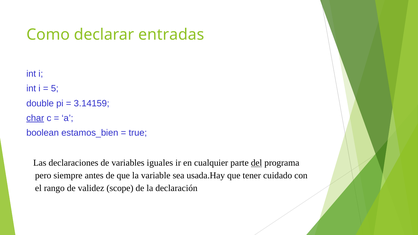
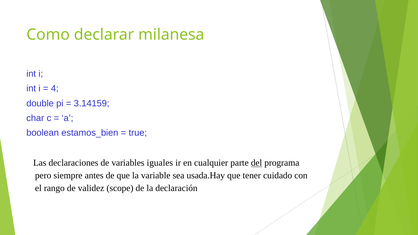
entradas: entradas -> milanesa (171, 35)
5: 5 -> 4 (55, 89)
char underline: present -> none (35, 118)
